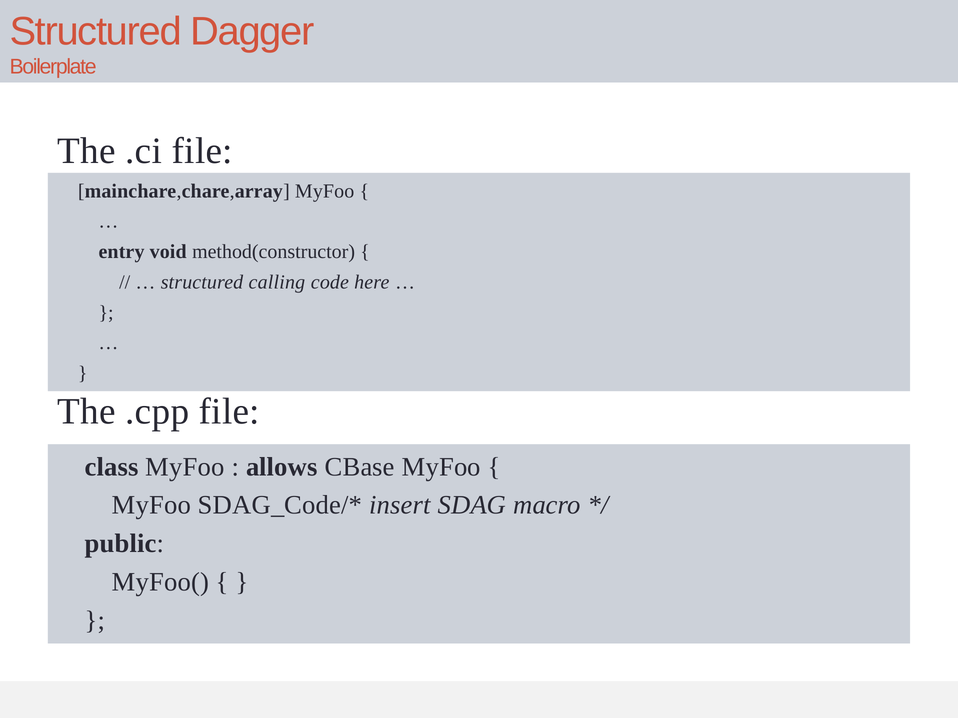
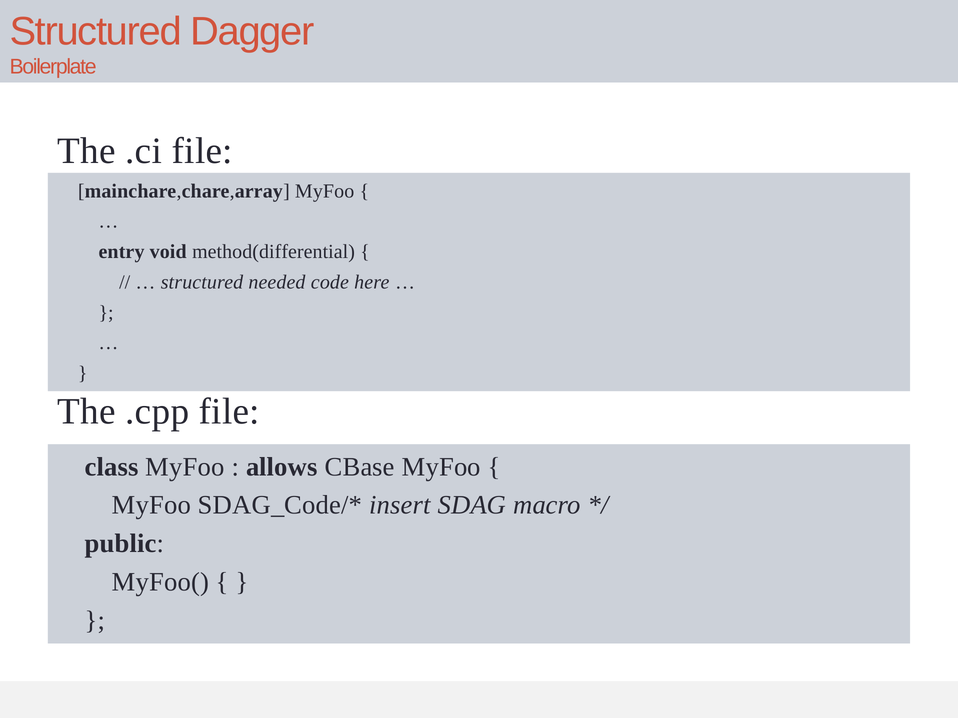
method(constructor: method(constructor -> method(differential (274, 252)
calling: calling -> needed (277, 282)
